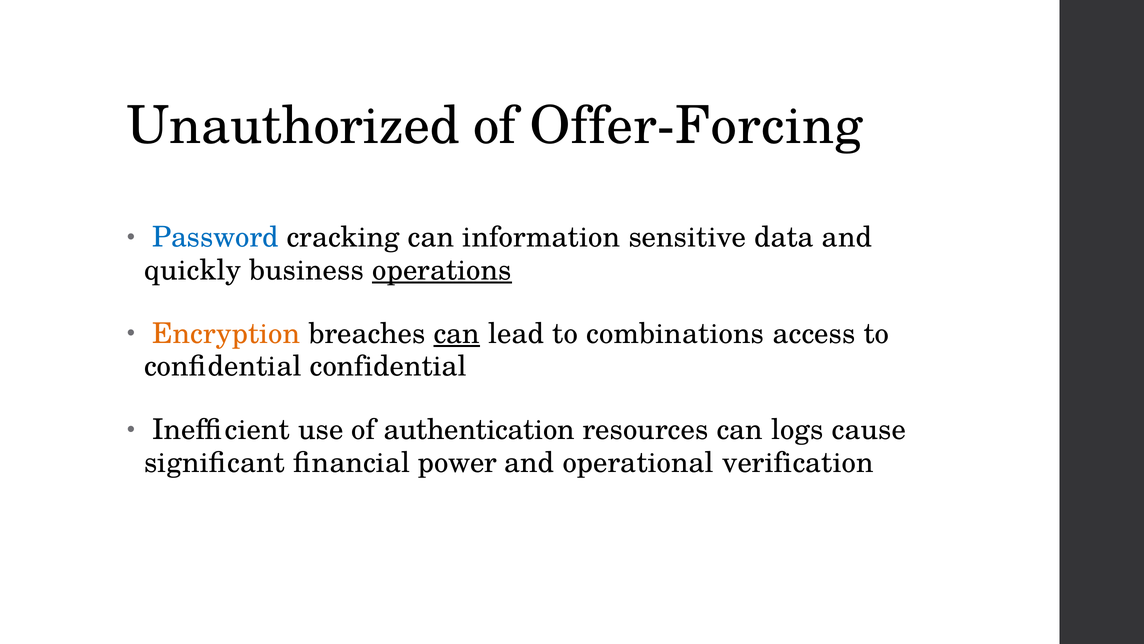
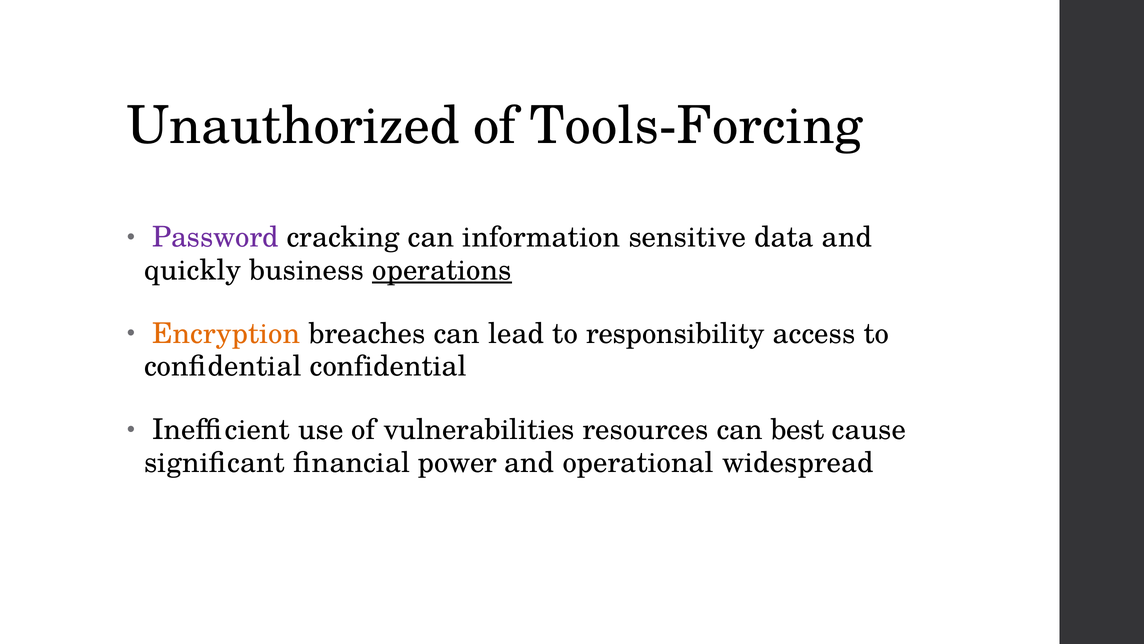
Offer-Forcing: Offer-Forcing -> Tools-Forcing (696, 126)
Password colour: blue -> purple (215, 237)
can underline: present -> none (457, 334)
combinations: combinations -> responsibility (675, 334)
authentication: authentication -> vulnerabilities (479, 430)
logs: logs -> best (798, 430)
verification: verification -> widespread (798, 462)
